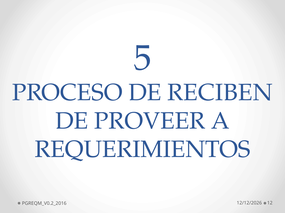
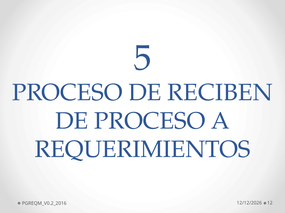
DE PROVEER: PROVEER -> PROCESO (150, 121)
